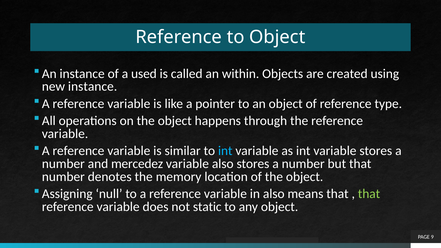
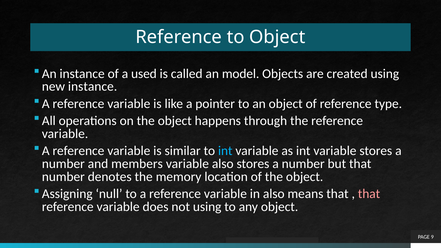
within: within -> model (241, 74)
mercedez: mercedez -> members (137, 164)
that colour: light green -> pink (369, 194)
not static: static -> using (207, 207)
